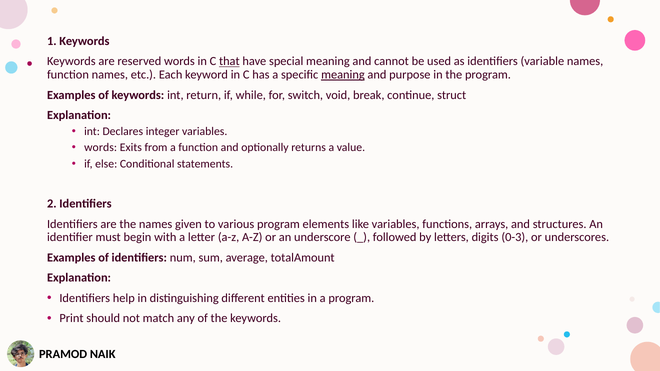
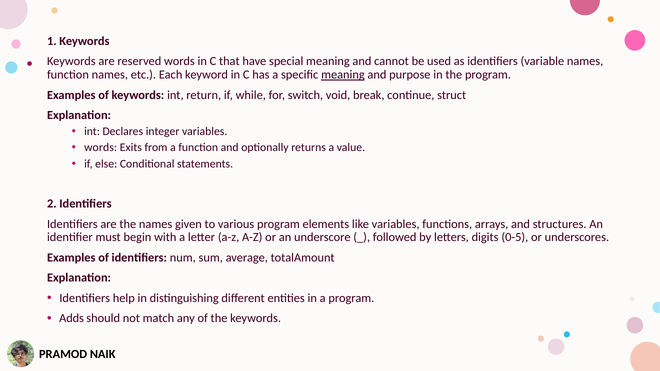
that underline: present -> none (229, 61)
0-3: 0-3 -> 0-5 (515, 238)
Print: Print -> Adds (72, 319)
